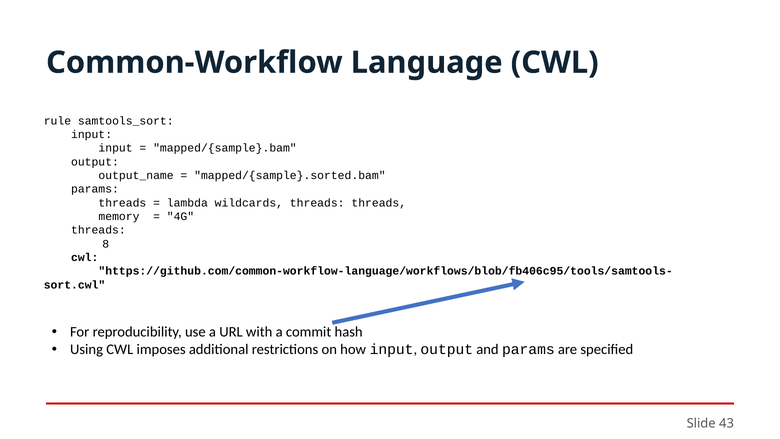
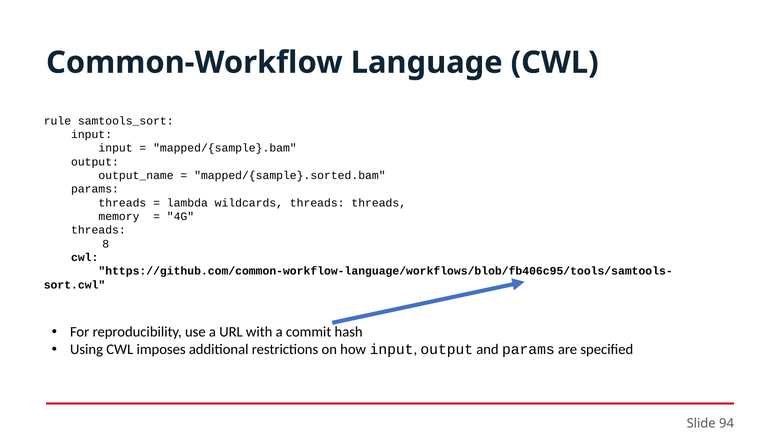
43: 43 -> 94 (727, 423)
